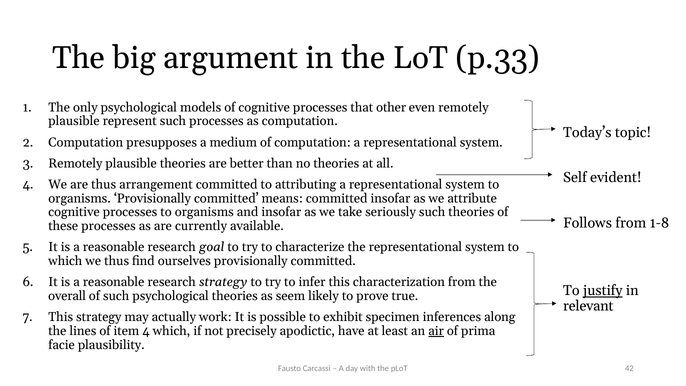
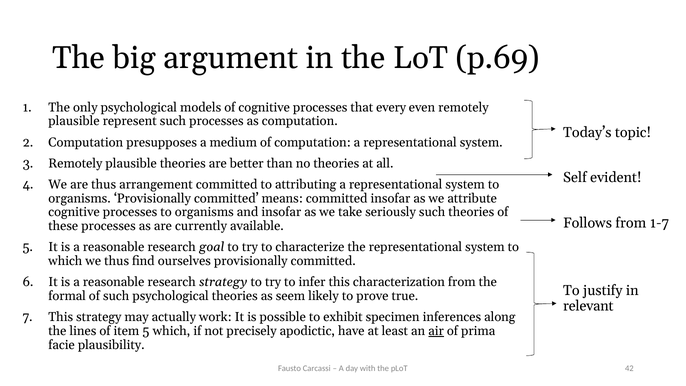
p.33: p.33 -> p.69 (498, 58)
other: other -> every (391, 107)
1-8: 1-8 -> 1-7 (659, 223)
justify underline: present -> none (603, 291)
overall: overall -> formal (67, 296)
item 4: 4 -> 5 (146, 331)
